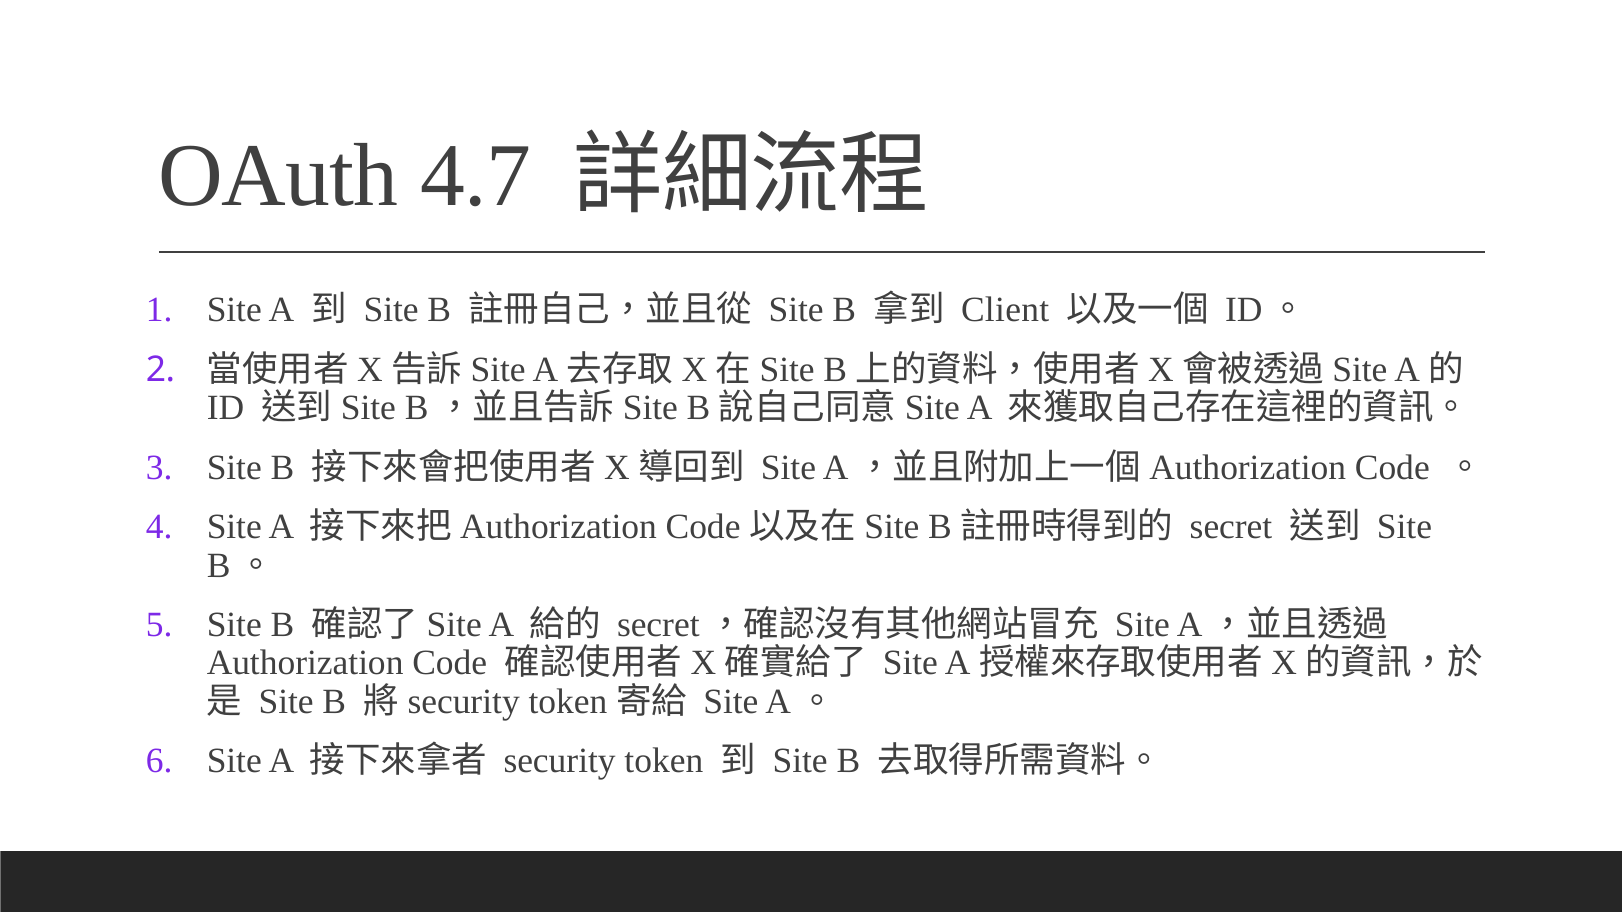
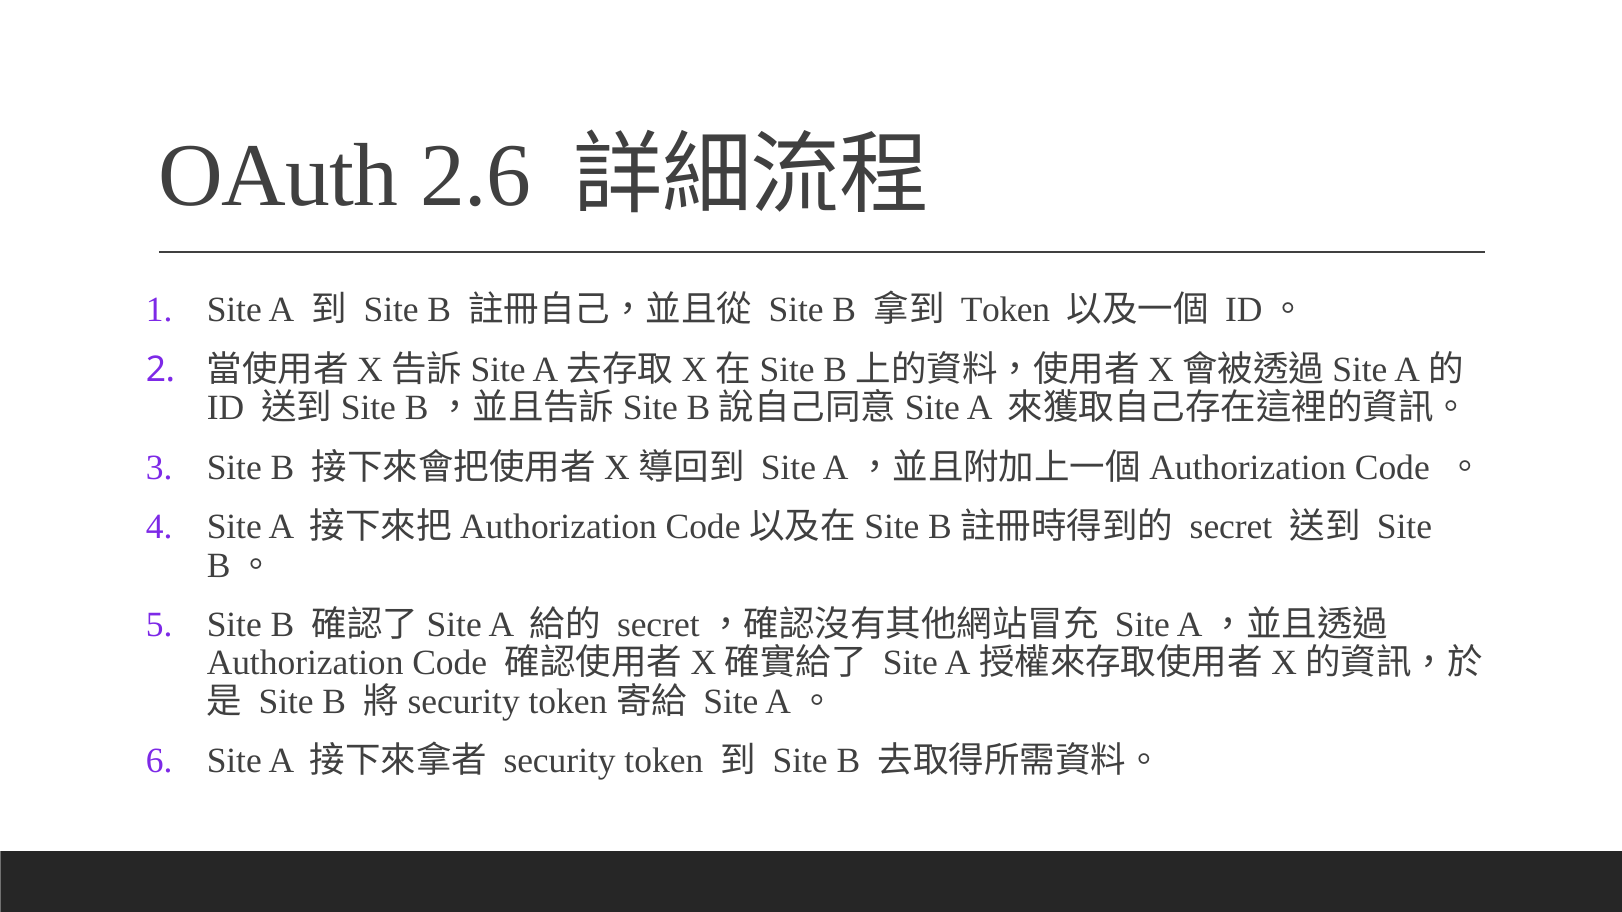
4.7: 4.7 -> 2.6 (476, 176)
Client: Client -> Token (1005, 310)
